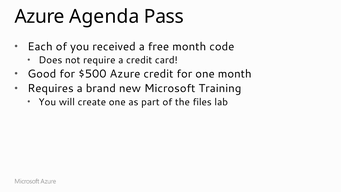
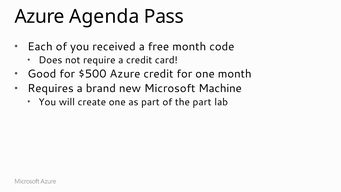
Training: Training -> Machine (220, 88)
the files: files -> part (202, 102)
